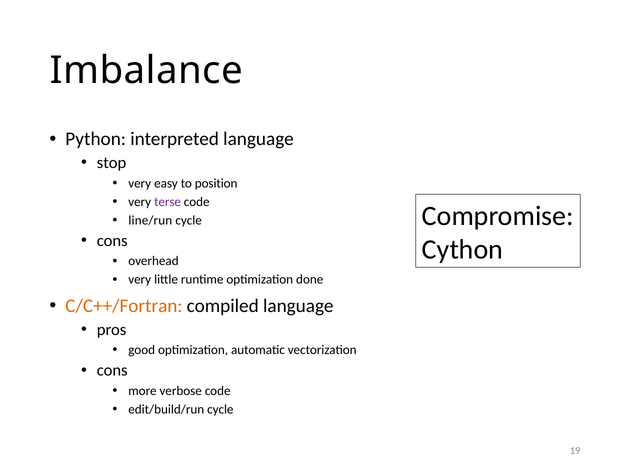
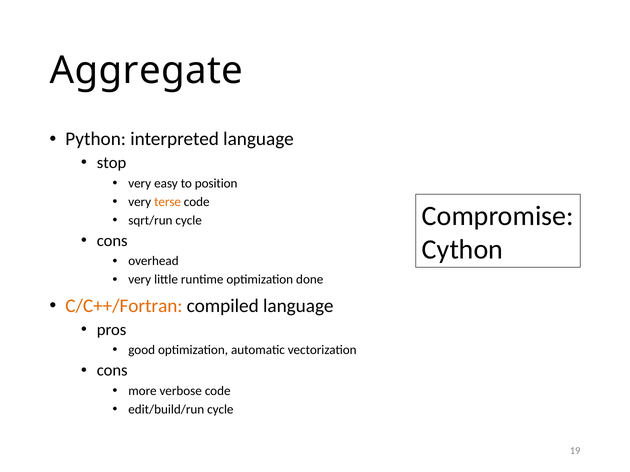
Imbalance: Imbalance -> Aggregate (146, 71)
terse colour: purple -> orange (168, 202)
line/run: line/run -> sqrt/run (150, 221)
